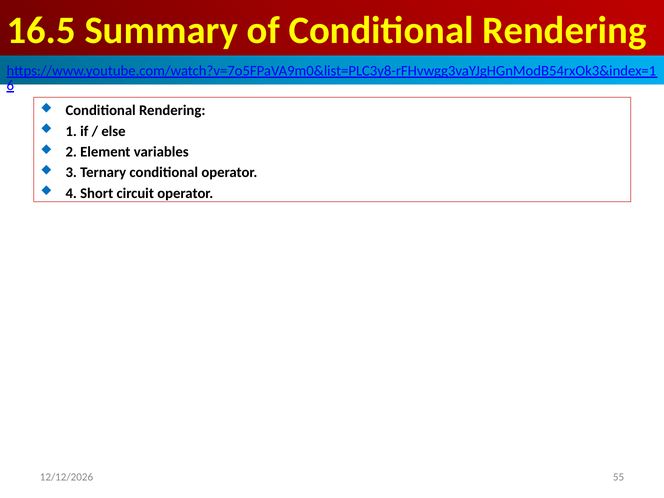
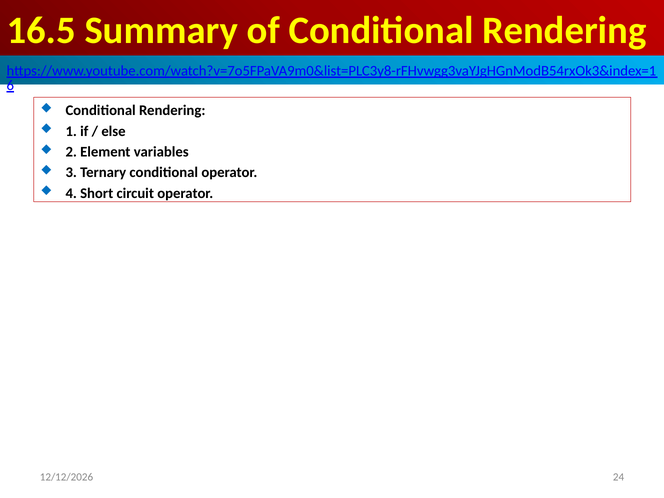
55: 55 -> 24 (619, 477)
